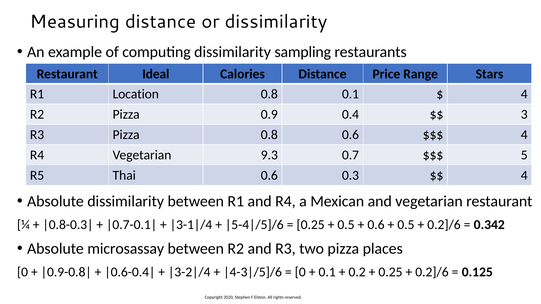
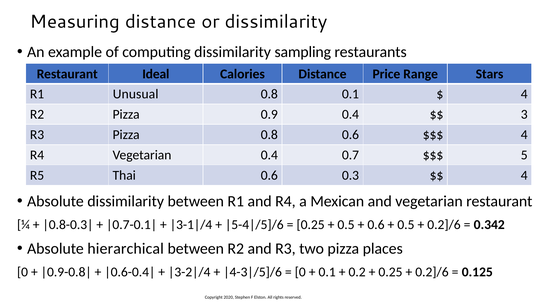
Location: Location -> Unusual (136, 94)
Vegetarian 9.3: 9.3 -> 0.4 (269, 155)
microsassay: microsassay -> hierarchical (126, 249)
